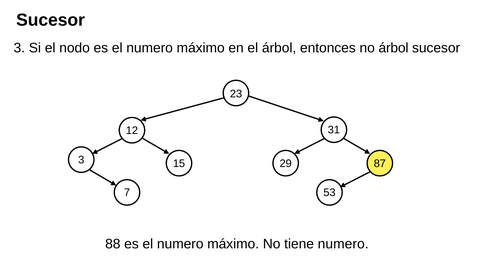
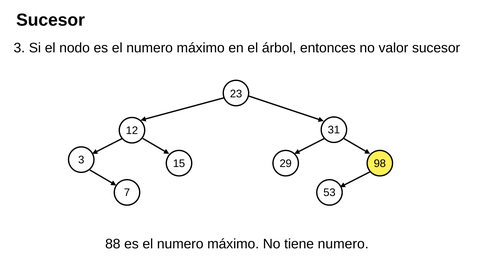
no árbol: árbol -> valor (393, 48)
87: 87 -> 98 (380, 163)
